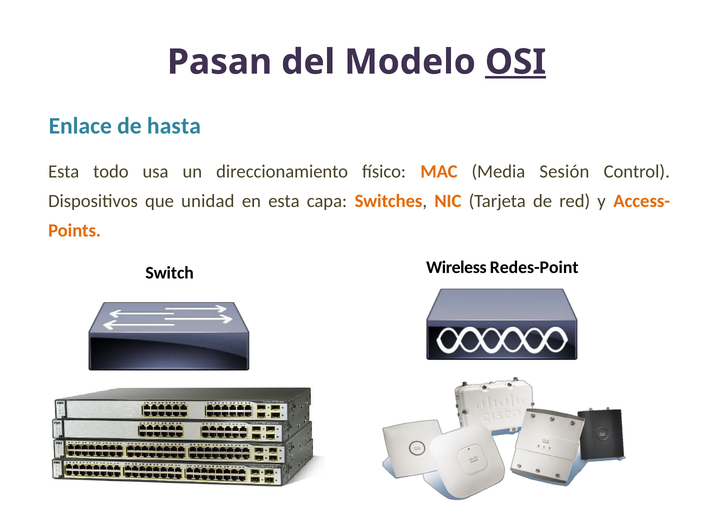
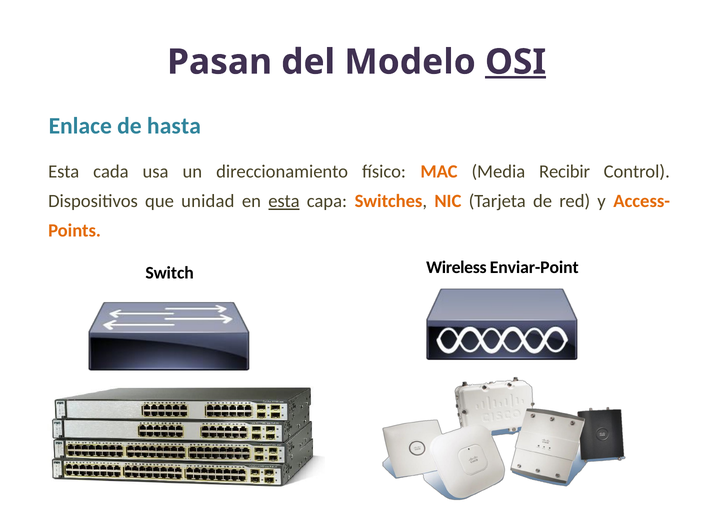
todo: todo -> cada (111, 172)
Sesión: Sesión -> Recibir (565, 172)
esta underline: none -> present (284, 201)
Redes-Point: Redes-Point -> Enviar-Point (534, 267)
